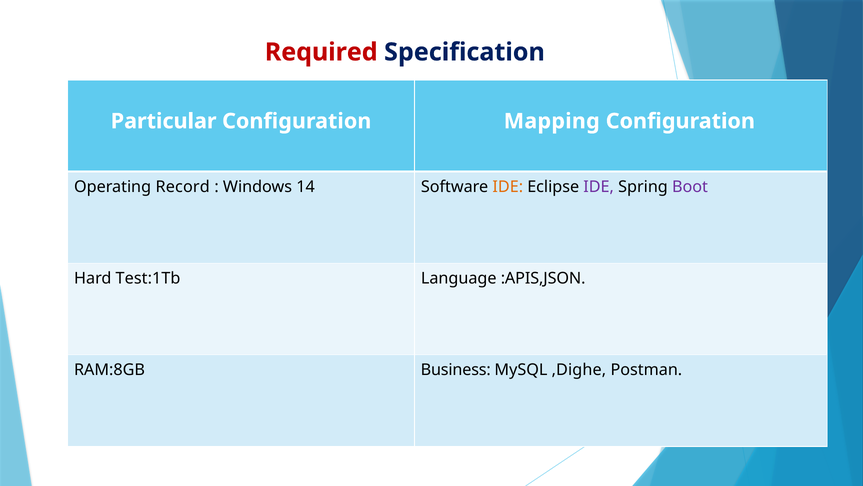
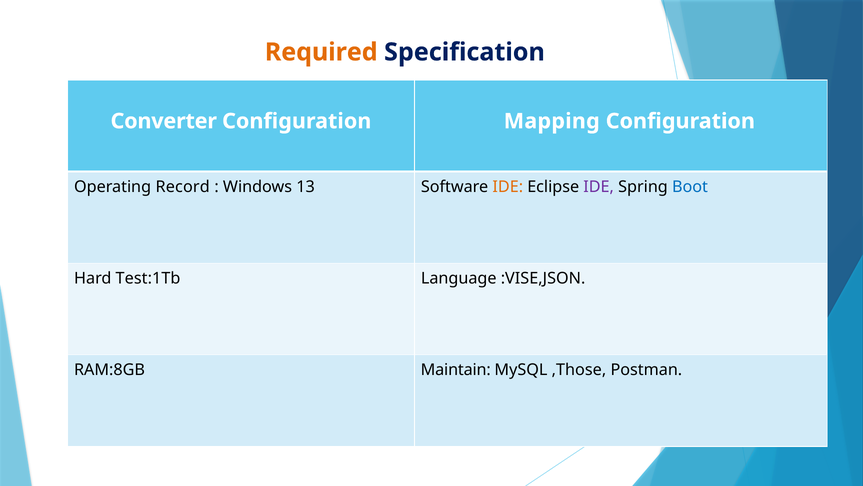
Required colour: red -> orange (321, 52)
Particular: Particular -> Converter (164, 121)
14: 14 -> 13 (306, 186)
Boot colour: purple -> blue (690, 186)
:APIS,JSON: :APIS,JSON -> :VISE,JSON (543, 278)
Business: Business -> Maintain (456, 370)
,Dighe: ,Dighe -> ,Those (579, 370)
